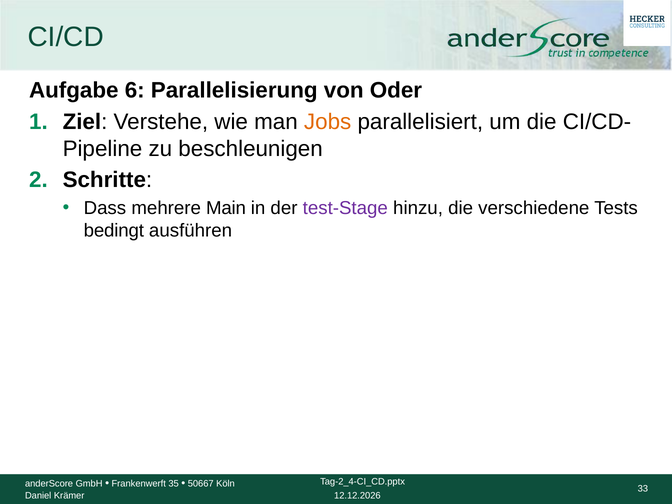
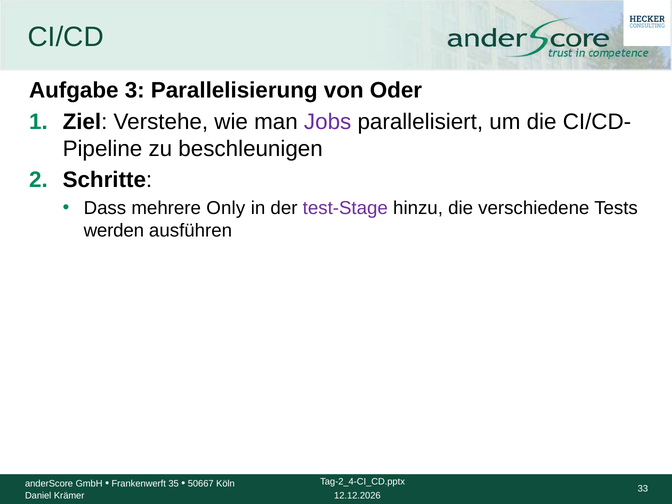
6: 6 -> 3 (135, 90)
Jobs colour: orange -> purple (328, 122)
Main: Main -> Only (226, 208)
bedingt: bedingt -> werden (114, 231)
